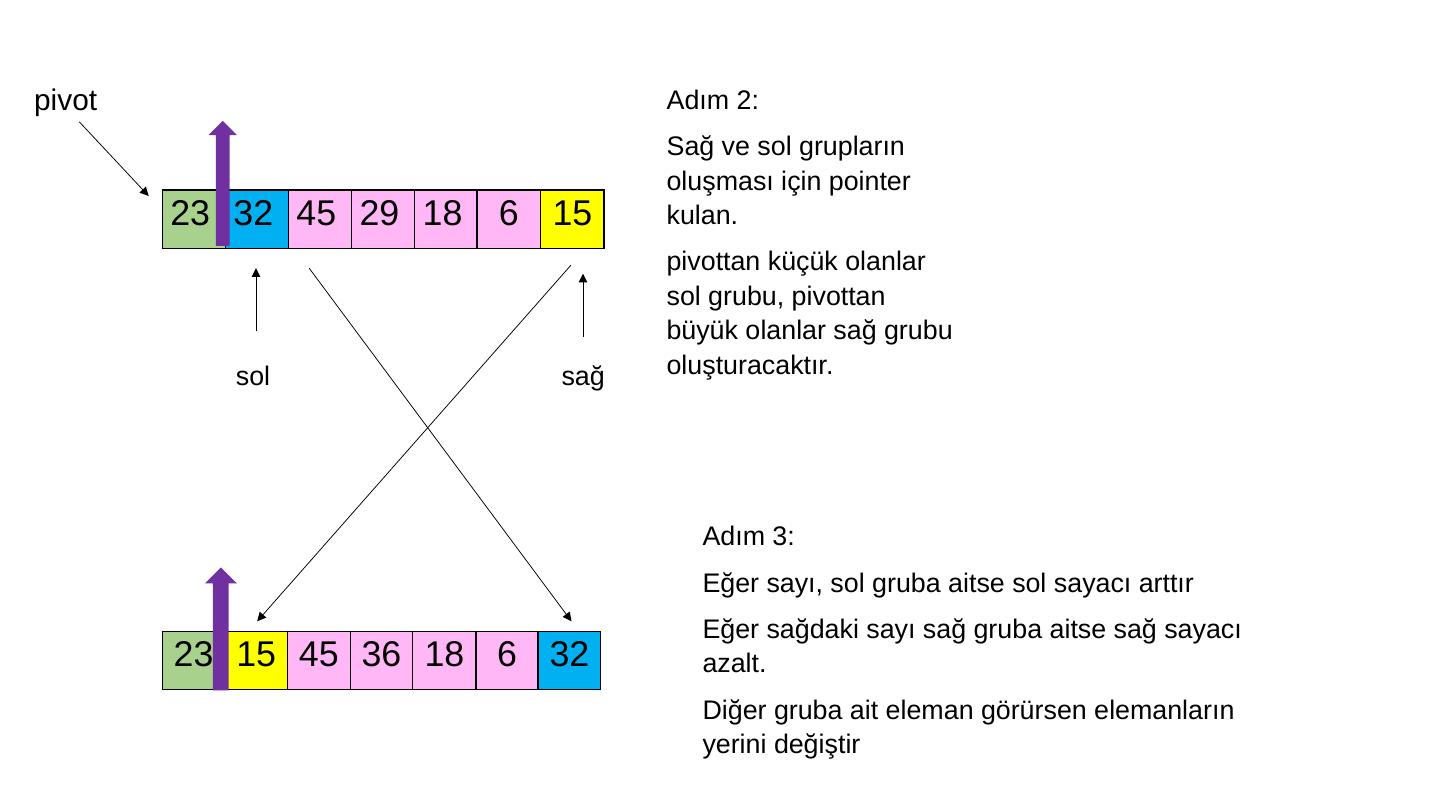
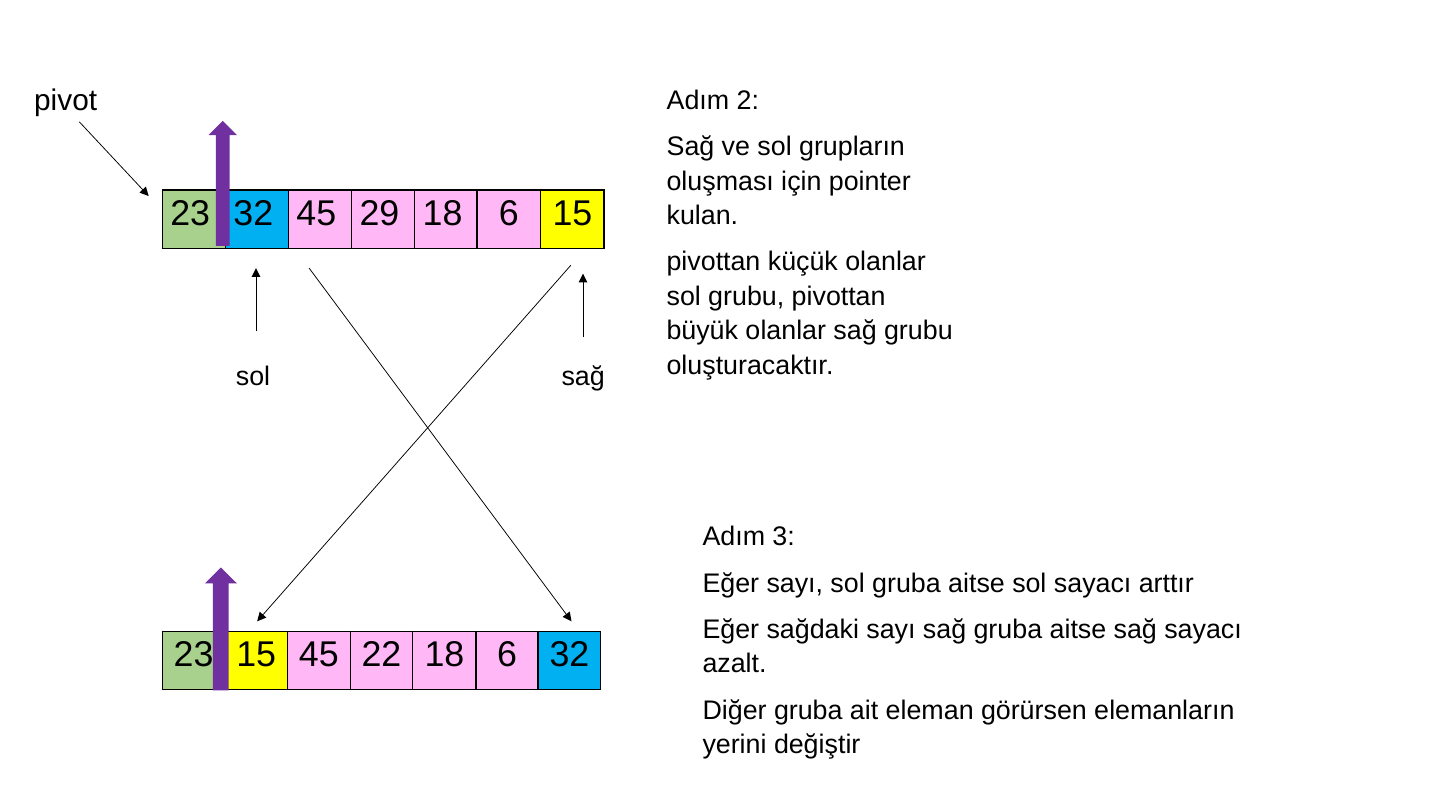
36: 36 -> 22 (381, 655)
